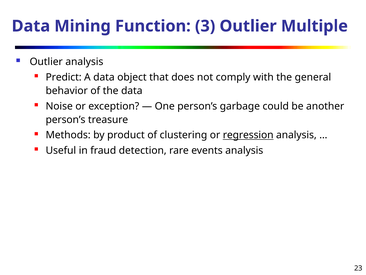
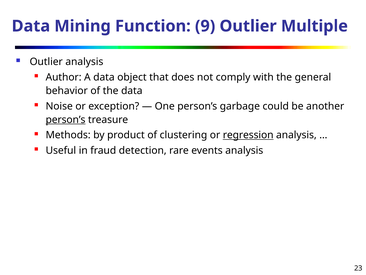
3: 3 -> 9 (205, 26)
Predict: Predict -> Author (64, 77)
person’s underline: none -> present (66, 119)
